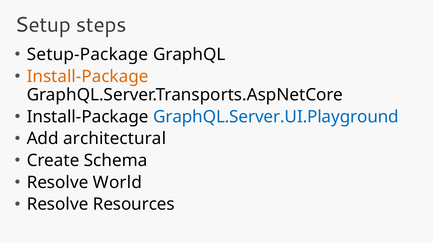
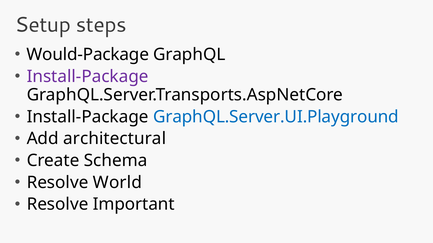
Setup-Package: Setup-Package -> Would-Package (88, 55)
Install-Package colour: orange -> purple (88, 77)
Resources: Resources -> Important (134, 205)
